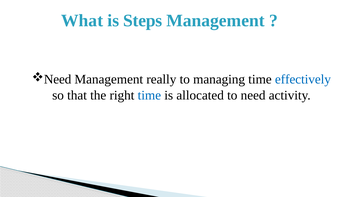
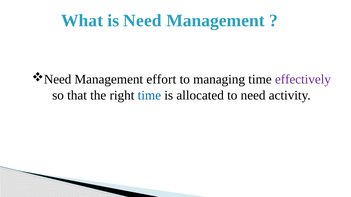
is Steps: Steps -> Need (142, 21)
really: really -> effort (161, 80)
effectively colour: blue -> purple (303, 80)
